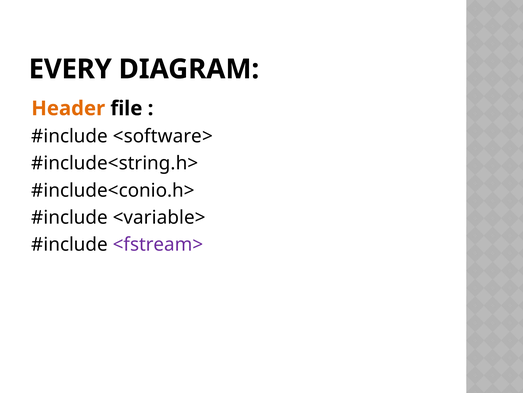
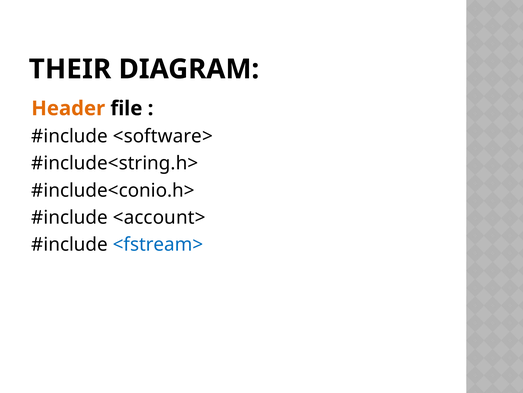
EVERY: EVERY -> THEIR (70, 69)
<variable>: <variable> -> <account> (159, 217)
<fstream> colour: purple -> blue (158, 244)
